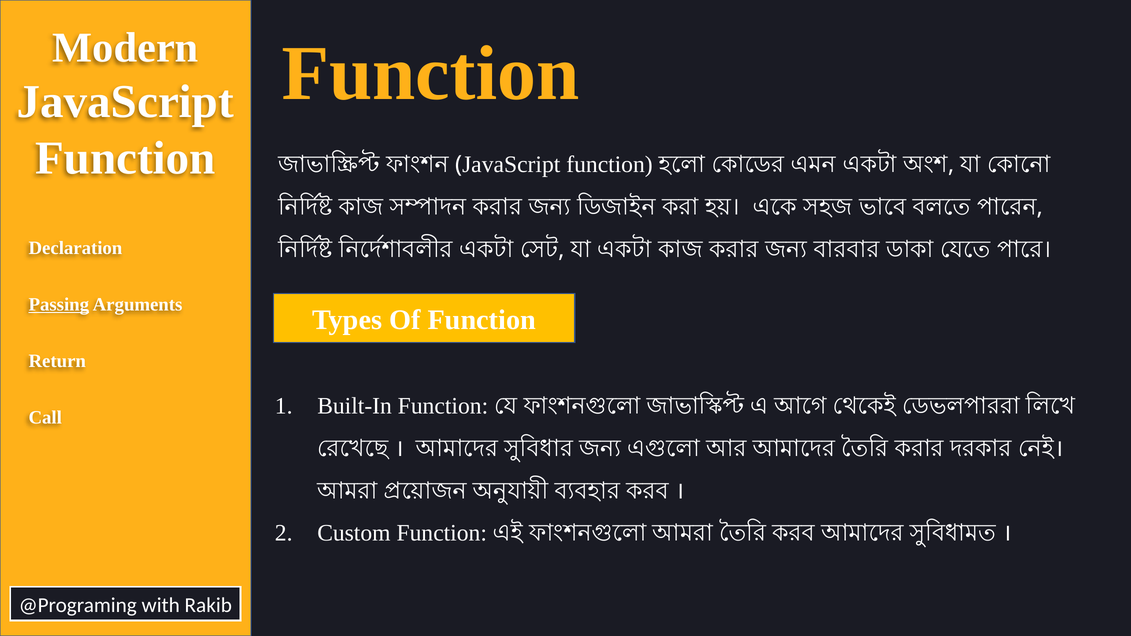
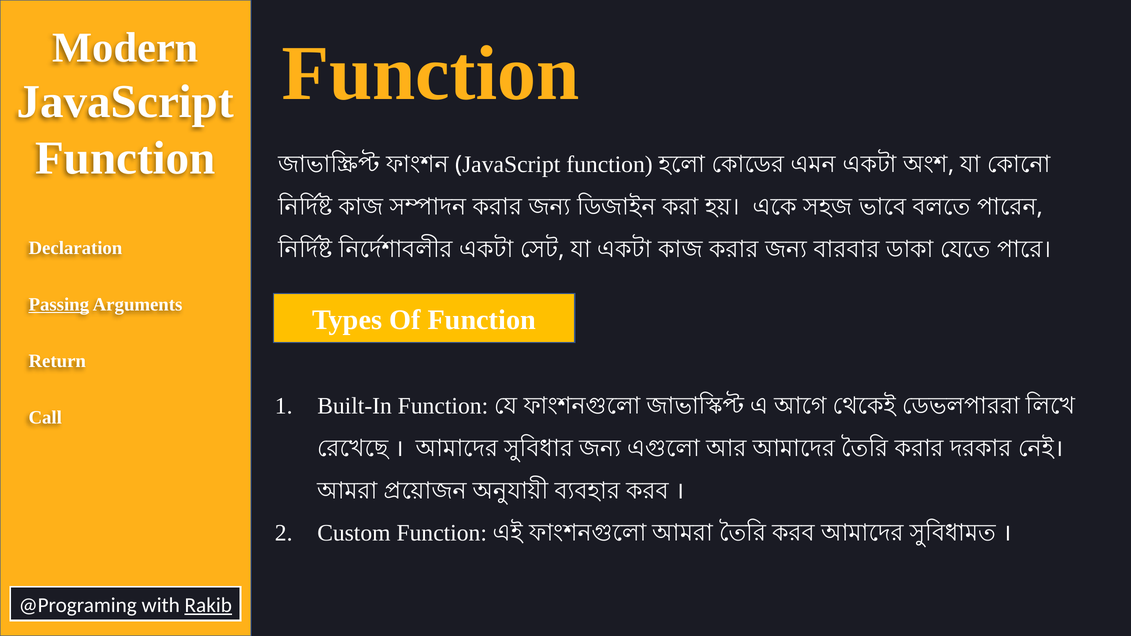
Rakib underline: none -> present (208, 605)
